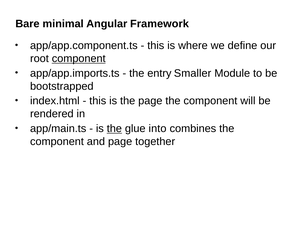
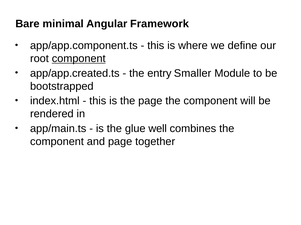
app/app.imports.ts: app/app.imports.ts -> app/app.created.ts (75, 73)
the underline: present -> none (114, 129)
into: into -> well (158, 129)
